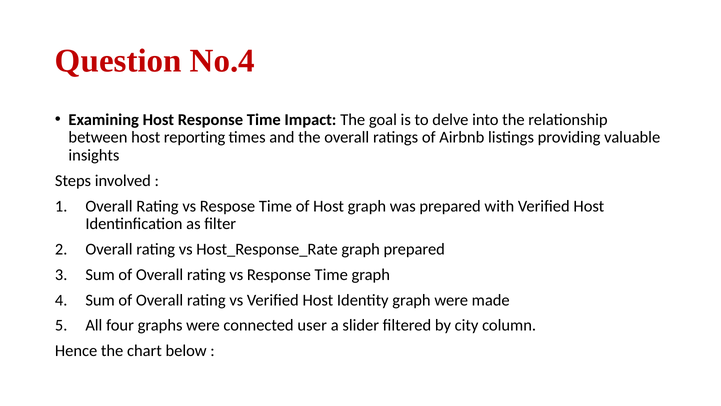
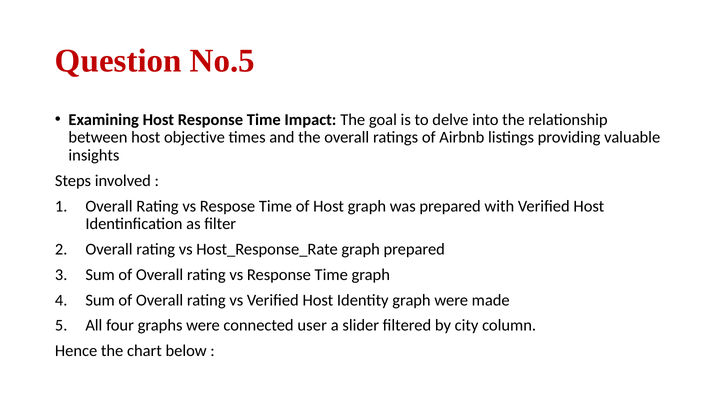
No.4: No.4 -> No.5 (222, 61)
reporting: reporting -> objective (194, 137)
